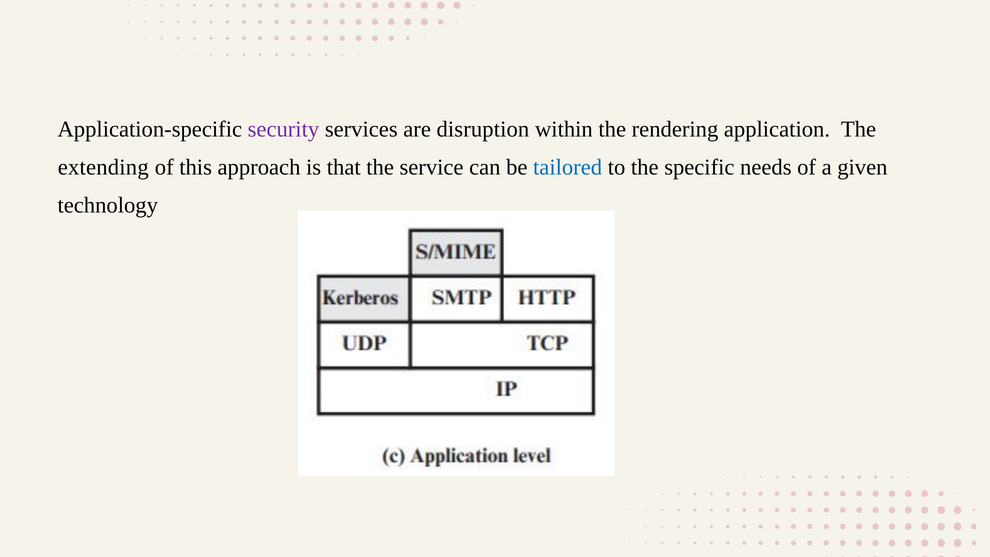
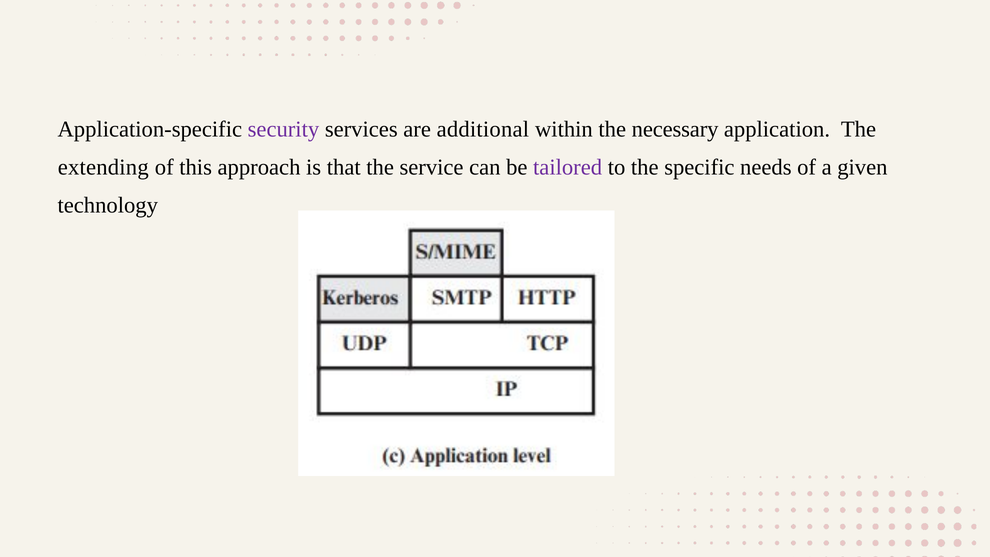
disruption: disruption -> additional (483, 129)
rendering: rendering -> necessary (675, 129)
tailored colour: blue -> purple (568, 167)
